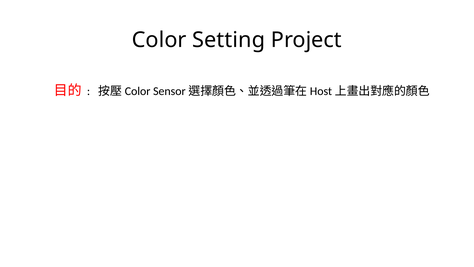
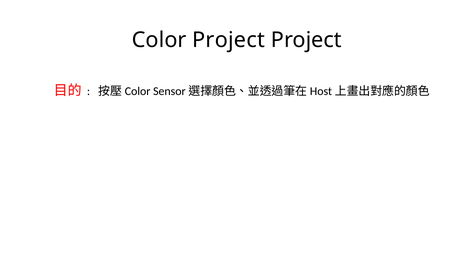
Color Setting: Setting -> Project (229, 40)
